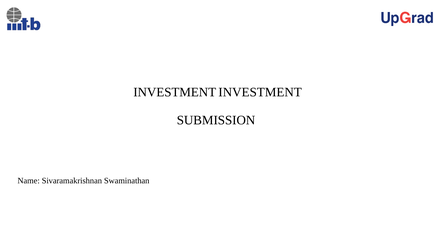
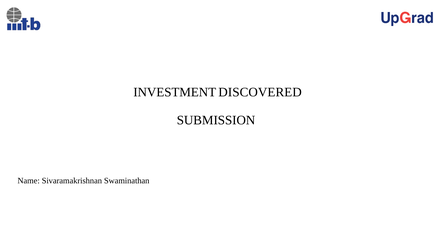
INVESTMENT INVESTMENT: INVESTMENT -> DISCOVERED (260, 92)
